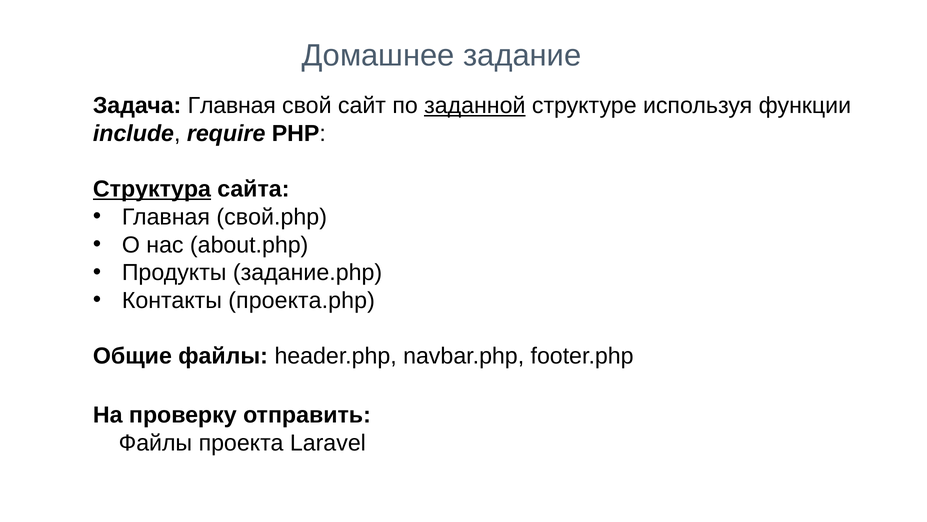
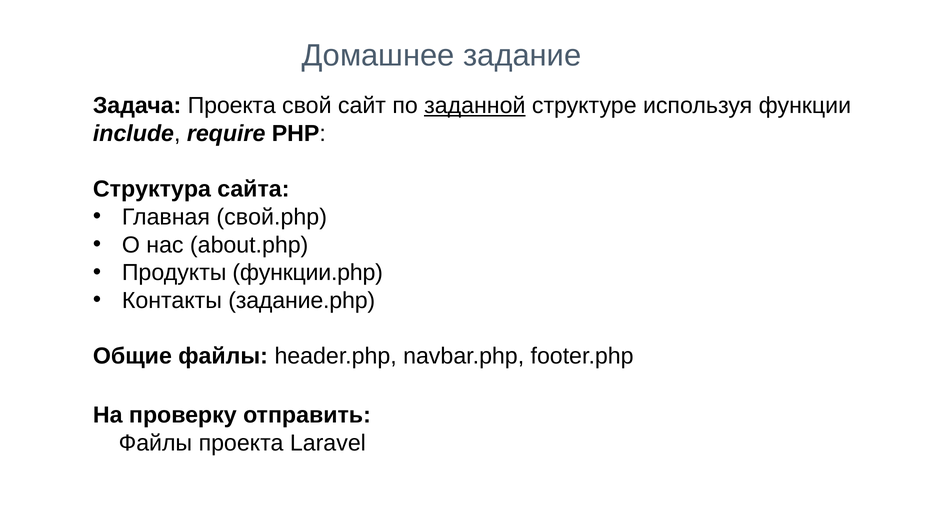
Задача Главная: Главная -> Проекта (232, 106)
Структура underline: present -> none (152, 189)
задание.php: задание.php -> функции.php (308, 272)
проекта.php: проекта.php -> задание.php (302, 300)
